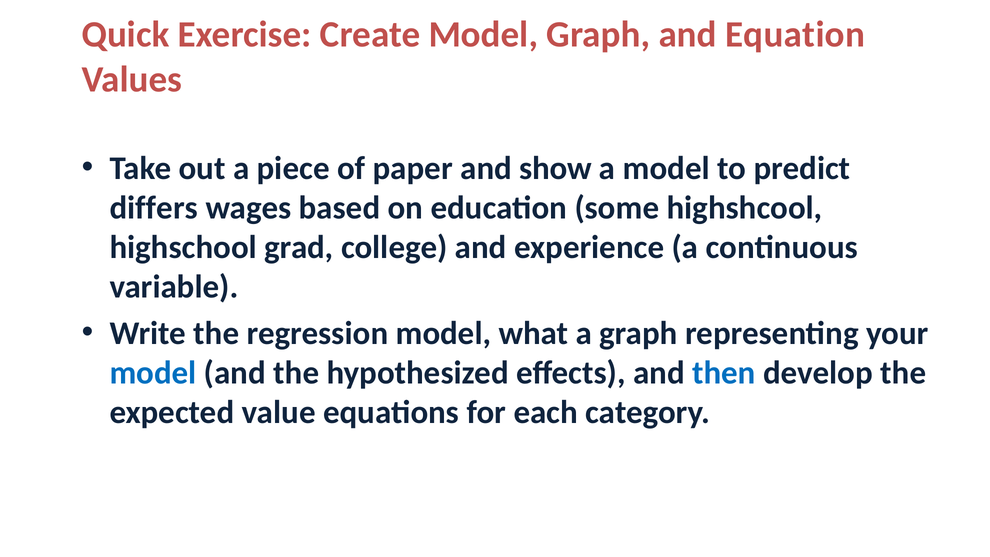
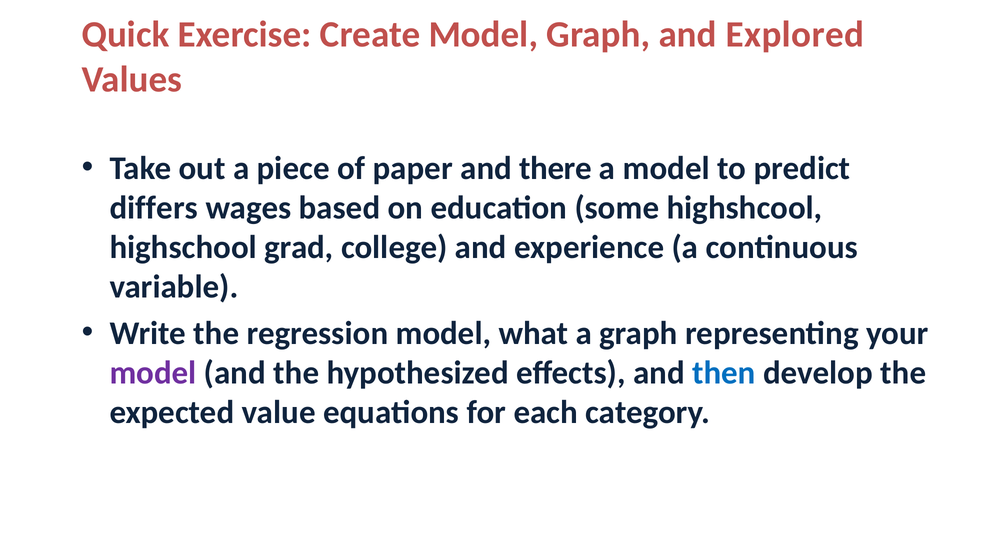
Equation: Equation -> Explored (795, 35)
show: show -> there (556, 168)
model colour: blue -> purple (153, 373)
